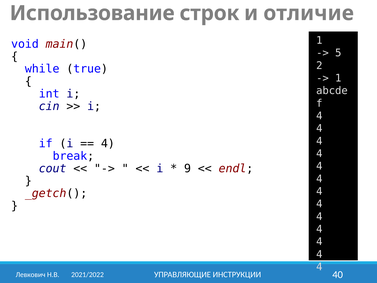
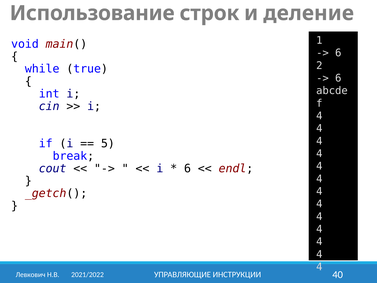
отличие: отличие -> деление (309, 13)
5: 5 -> 6 (338, 53)
1: 1 -> 6 (338, 78)
4: 4 -> 5 (108, 143)
9: 9 -> 6 (187, 168)
